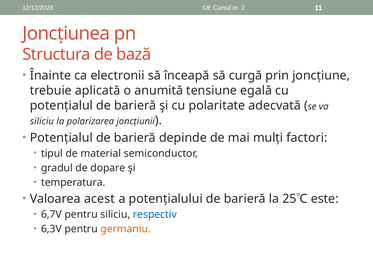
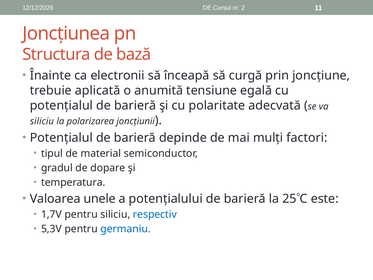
acest: acest -> unele (100, 199)
6,7V: 6,7V -> 1,7V (51, 214)
6,3V: 6,3V -> 5,3V (51, 229)
germaniu colour: orange -> blue (126, 229)
